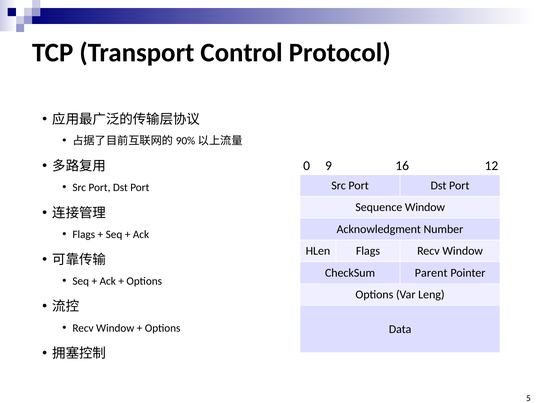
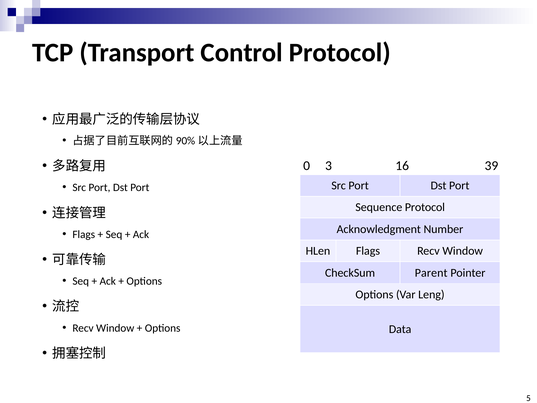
9: 9 -> 3 (328, 166)
12: 12 -> 39 (491, 166)
Sequence Window: Window -> Protocol (425, 207)
